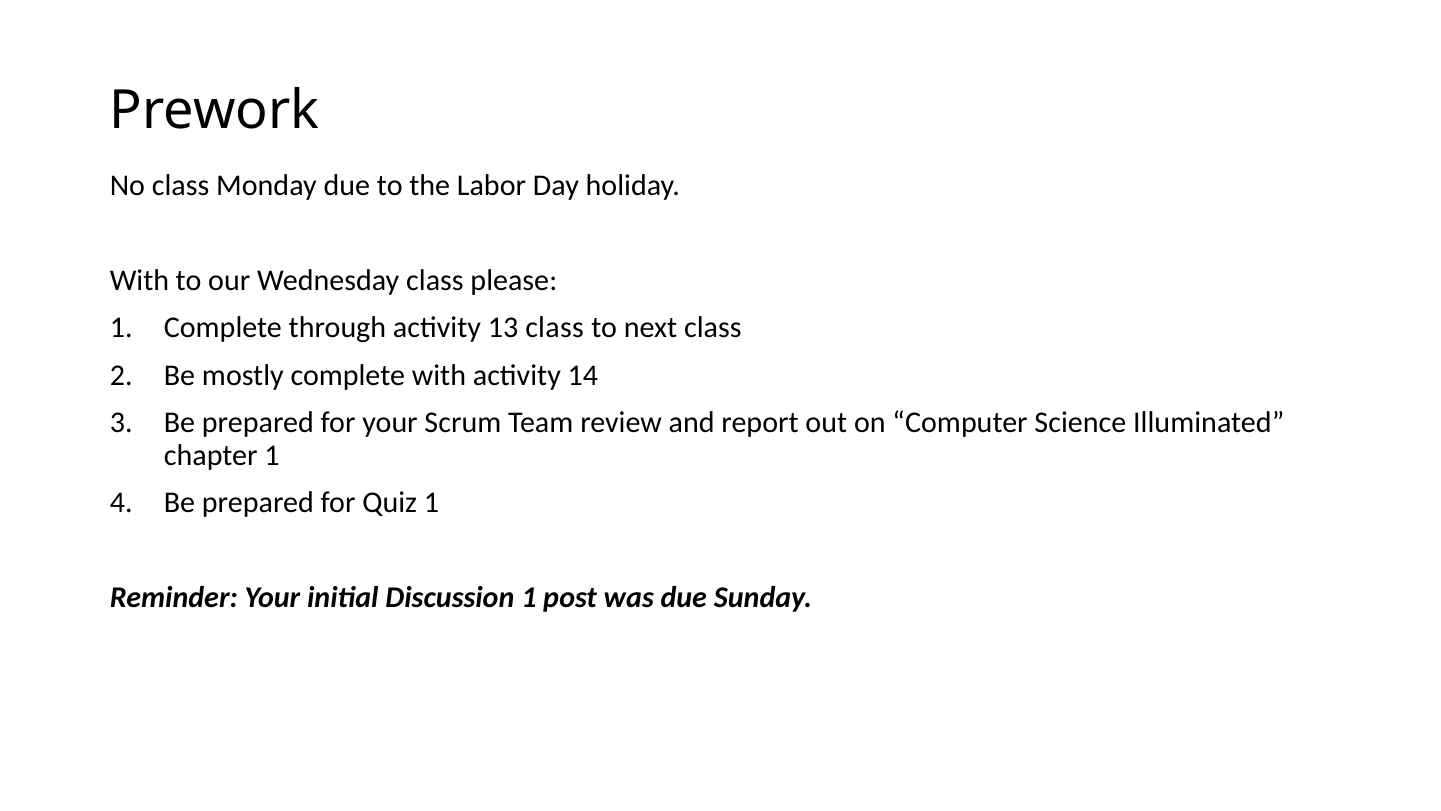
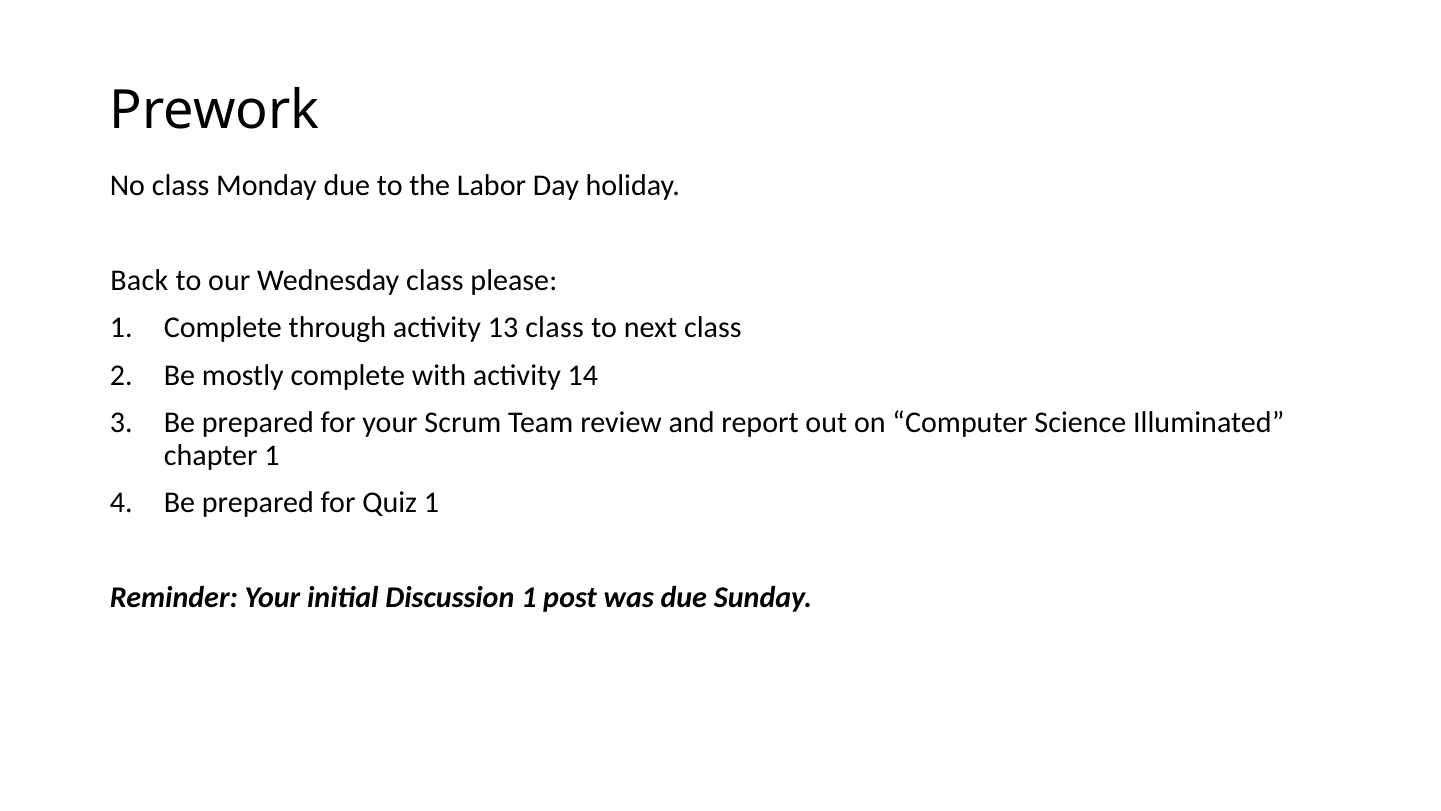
With: With -> Back (139, 280)
